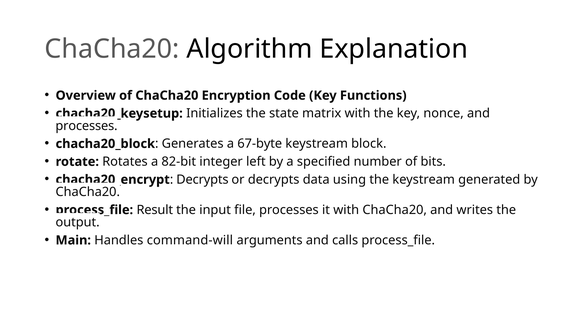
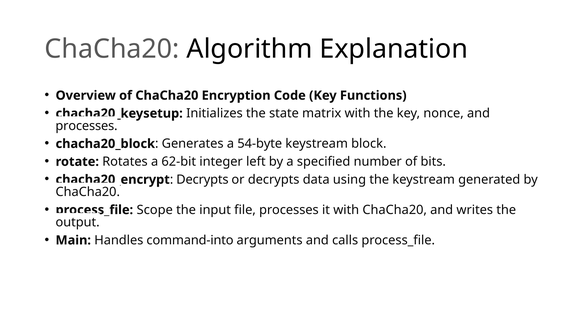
67-byte: 67-byte -> 54-byte (260, 144)
82-bit: 82-bit -> 62-bit (179, 162)
Result: Result -> Scope (155, 210)
command-will: command-will -> command-into (190, 240)
